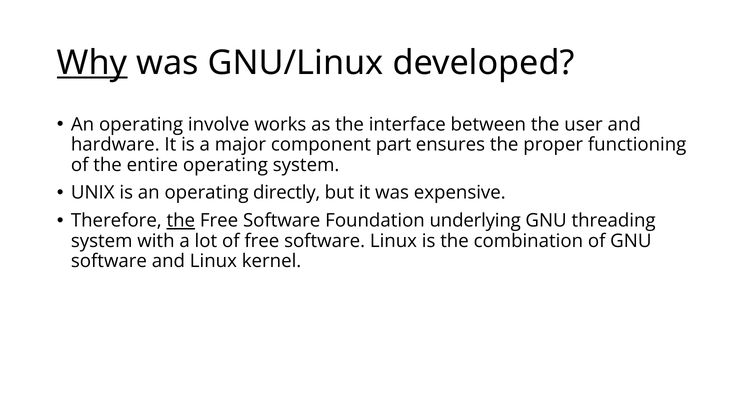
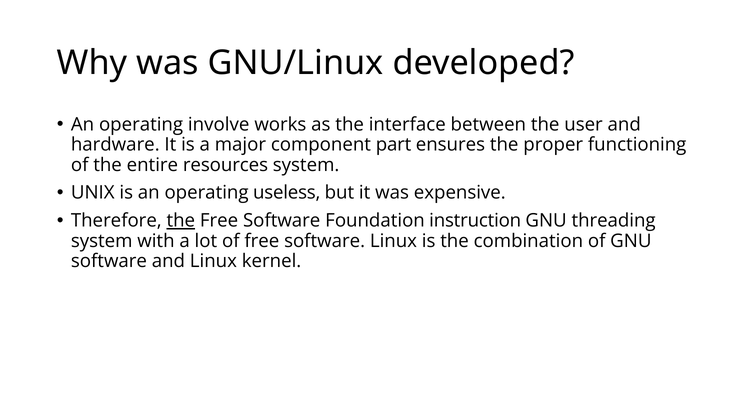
Why underline: present -> none (92, 63)
entire operating: operating -> resources (225, 165)
directly: directly -> useless (287, 193)
underlying: underlying -> instruction (475, 221)
